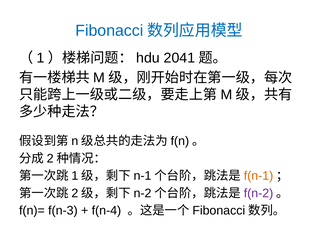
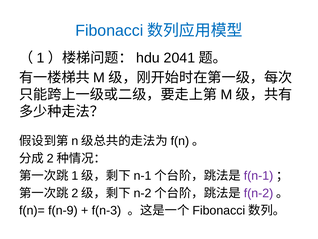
f(n-1 colour: orange -> purple (259, 175)
f(n-3: f(n-3 -> f(n-9 (63, 210)
f(n-4: f(n-4 -> f(n-3 (106, 210)
